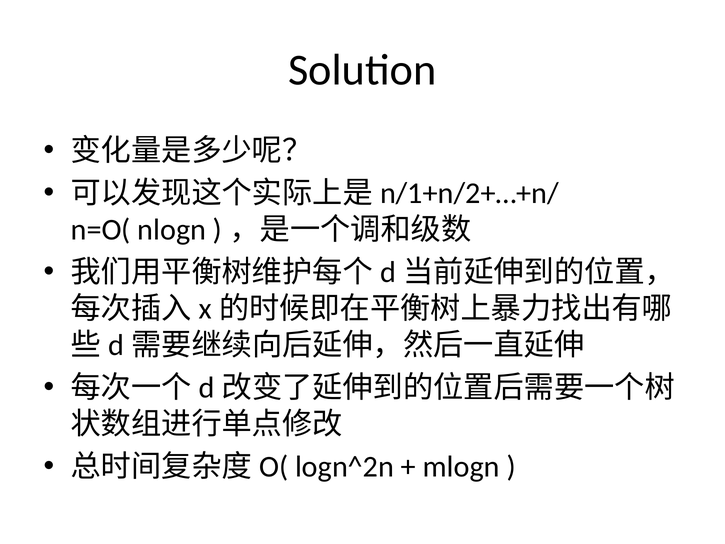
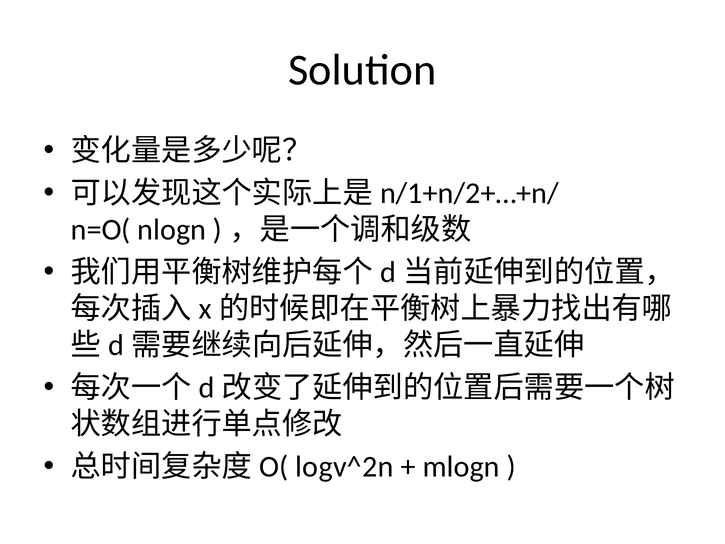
logn^2n: logn^2n -> logv^2n (344, 467)
